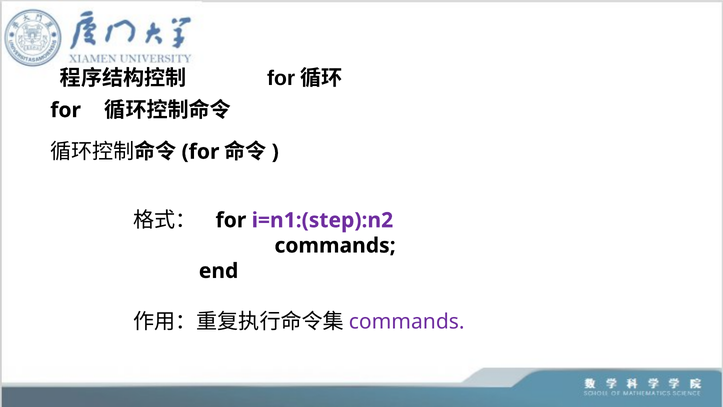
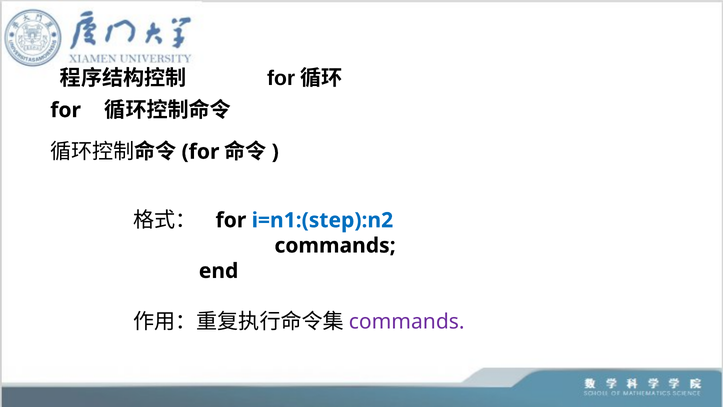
i=n1:(step):n2 colour: purple -> blue (322, 220)
